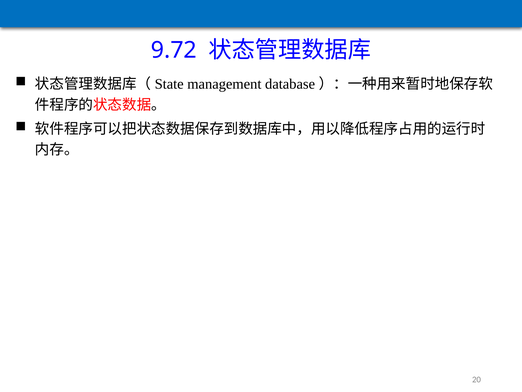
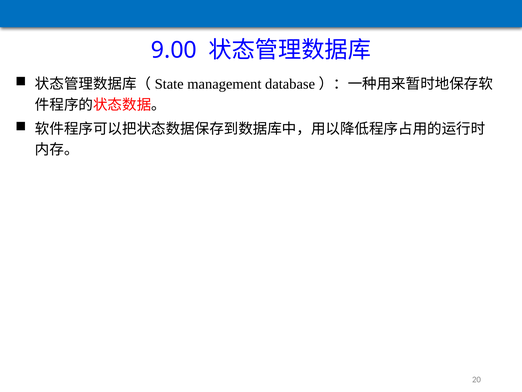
9.72: 9.72 -> 9.00 (174, 50)
